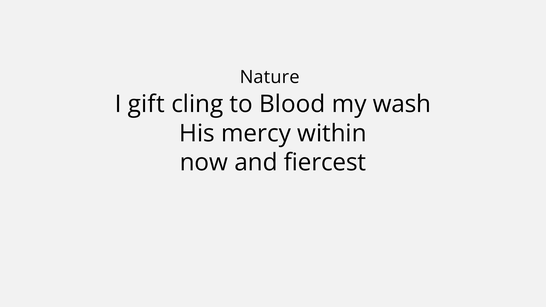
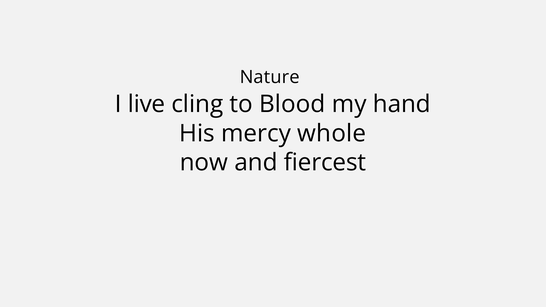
gift: gift -> live (147, 104)
wash: wash -> hand (402, 104)
within: within -> whole (332, 133)
